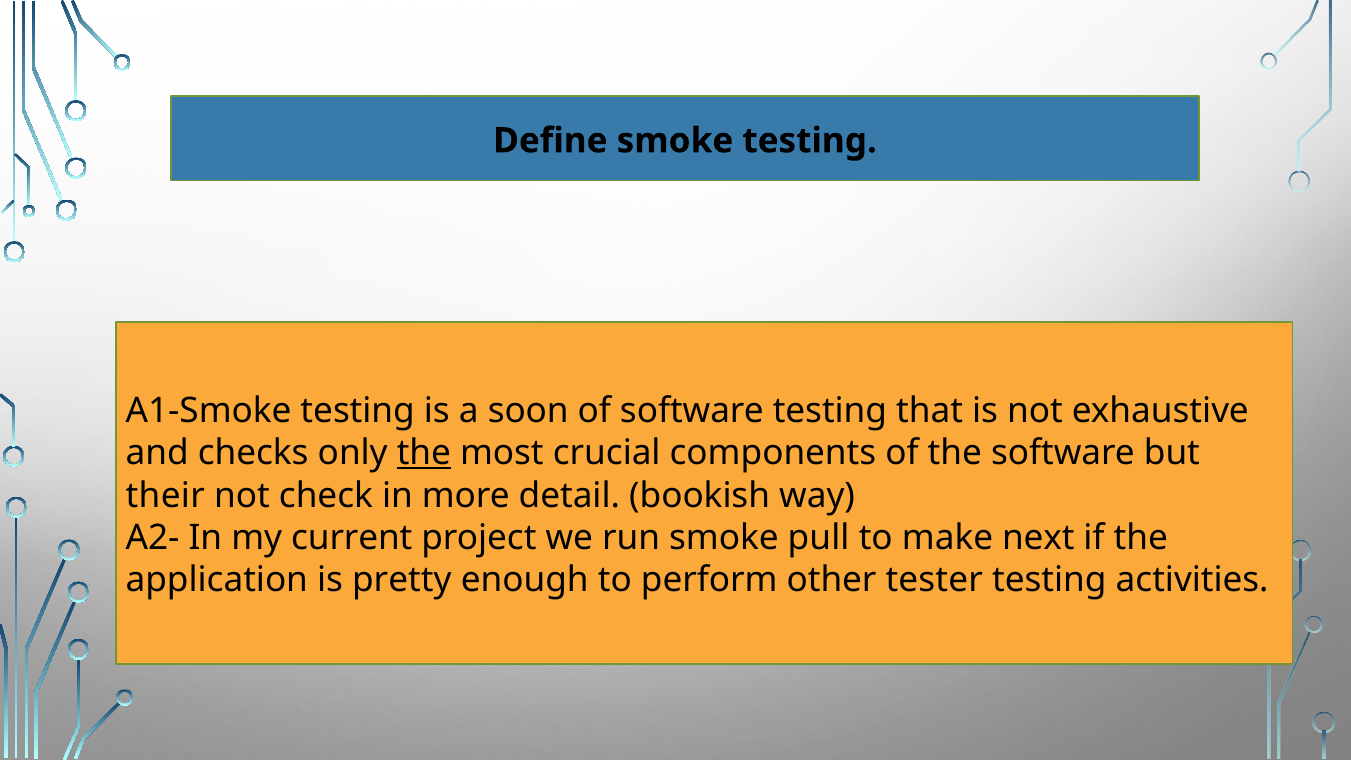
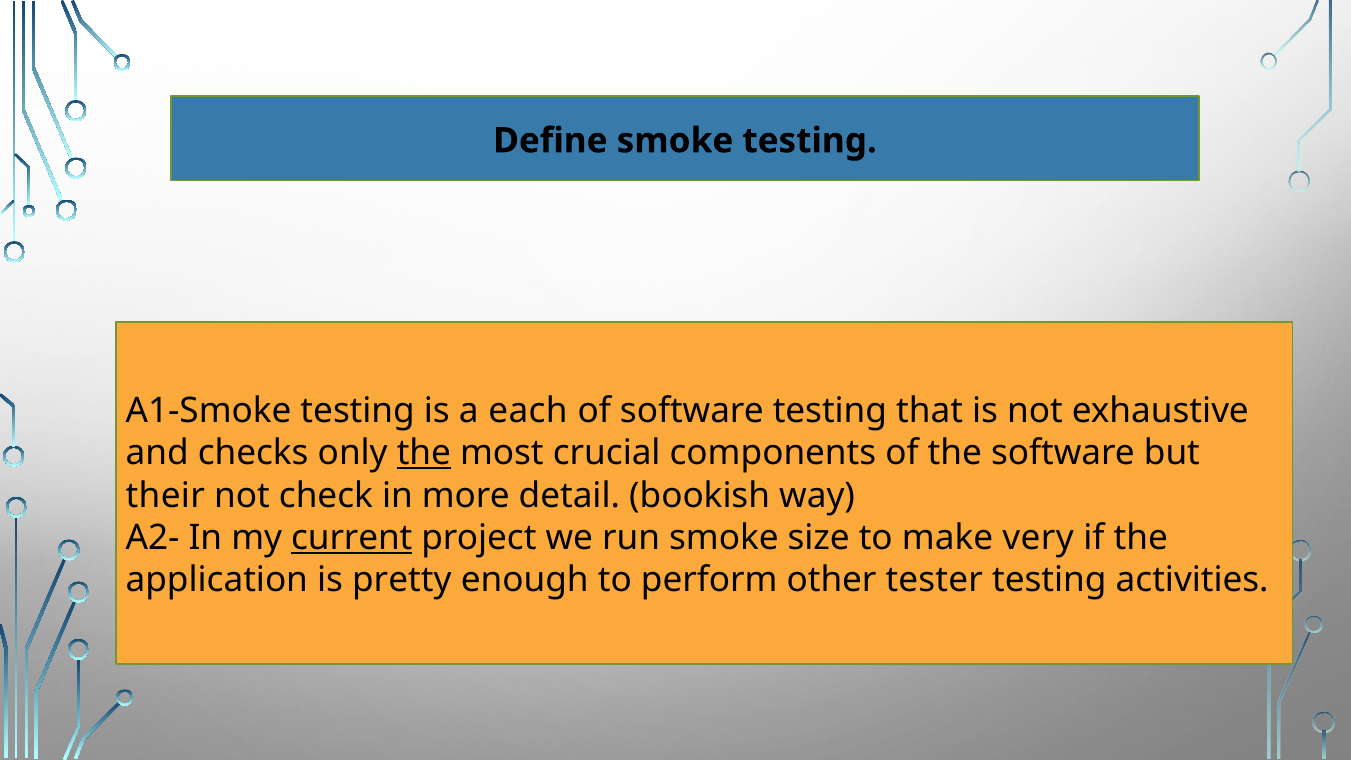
soon: soon -> each (528, 411)
current underline: none -> present (352, 538)
pull: pull -> size (819, 538)
next: next -> very (1038, 538)
